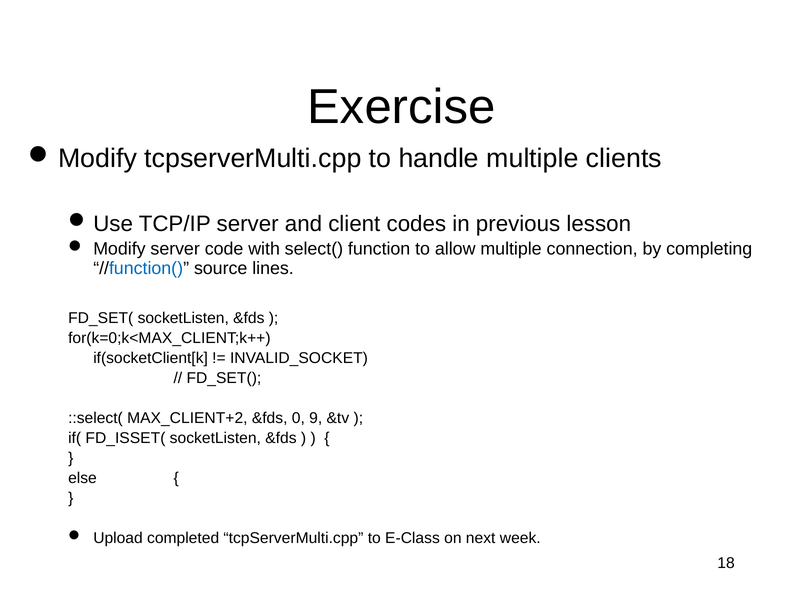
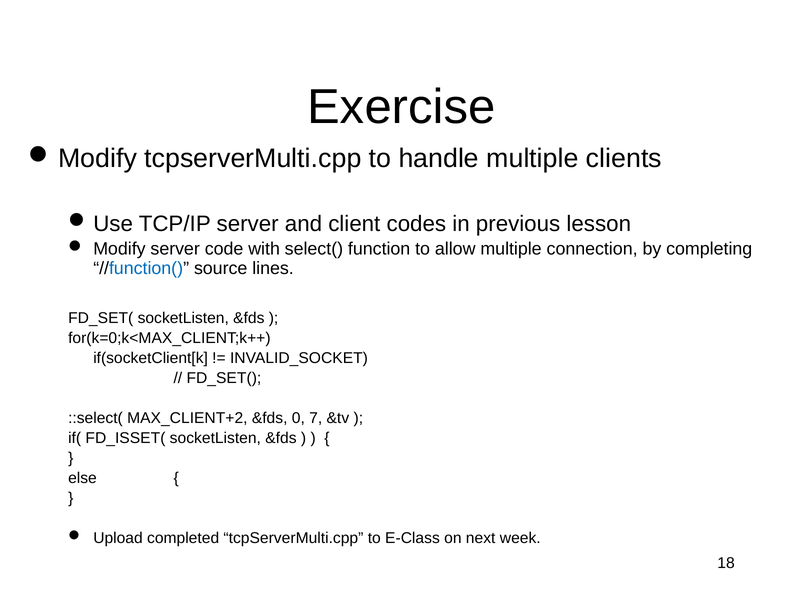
9: 9 -> 7 (316, 418)
